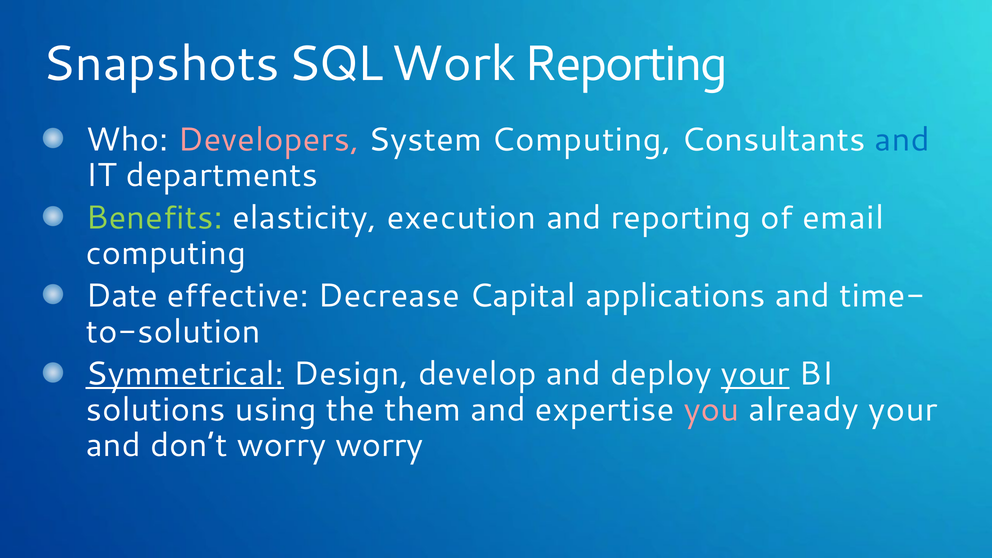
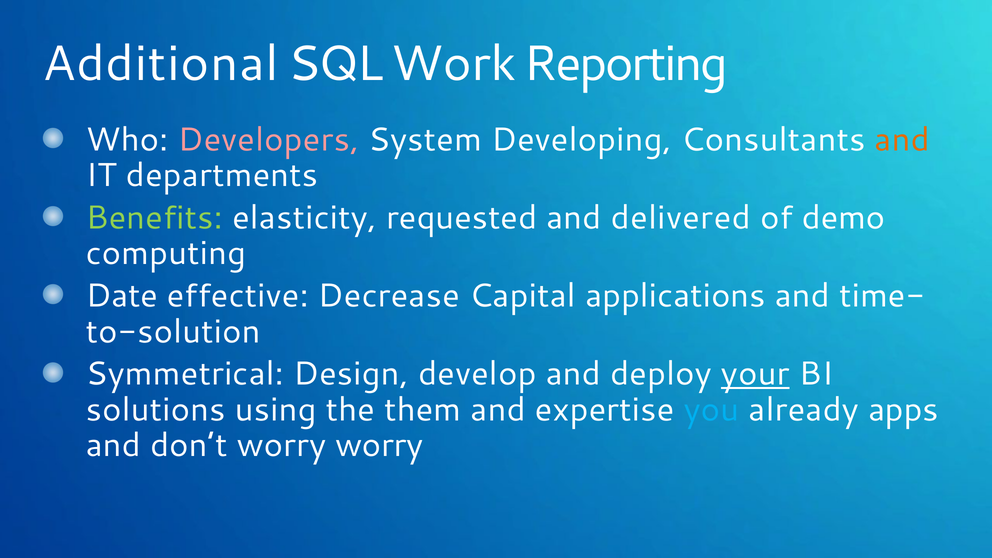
Snapshots: Snapshots -> Additional (161, 64)
System Computing: Computing -> Developing (582, 140)
and colour: blue -> orange (902, 140)
execution: execution -> requested (462, 218)
and reporting: reporting -> delivered (681, 218)
email: email -> demo (844, 218)
Symmetrical underline: present -> none (185, 374)
you colour: pink -> light blue (711, 410)
already your: your -> apps (903, 410)
